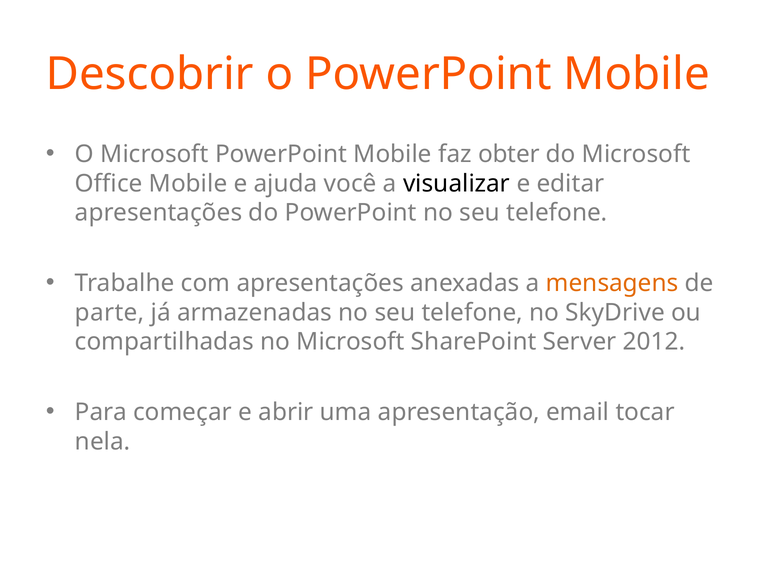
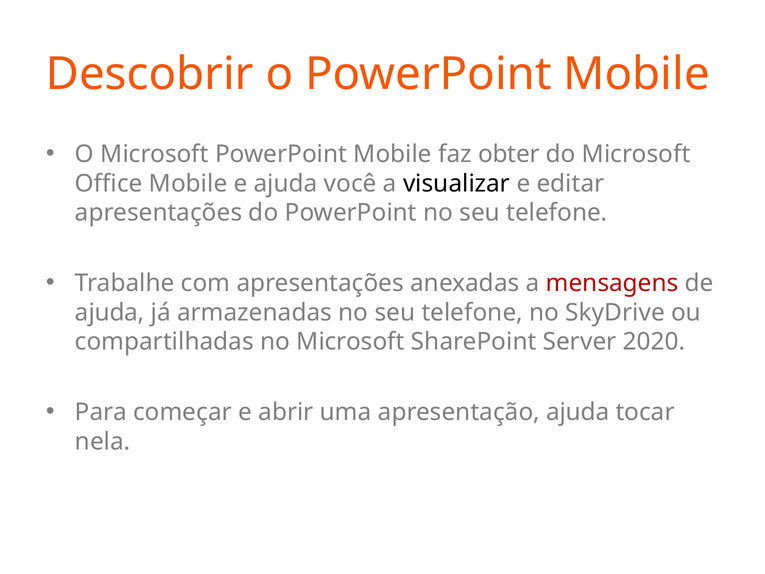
mensagens colour: orange -> red (612, 283)
parte: parte -> ajuda (110, 312)
2012: 2012 -> 2020 (654, 342)
apresentação email: email -> ajuda (578, 412)
